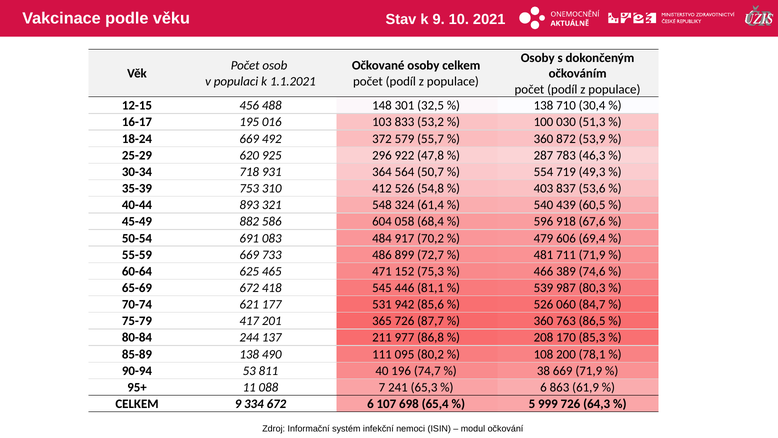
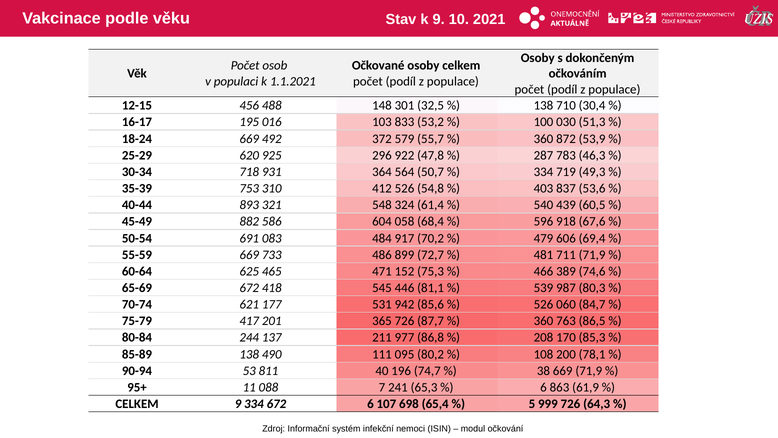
554: 554 -> 334 (543, 172)
